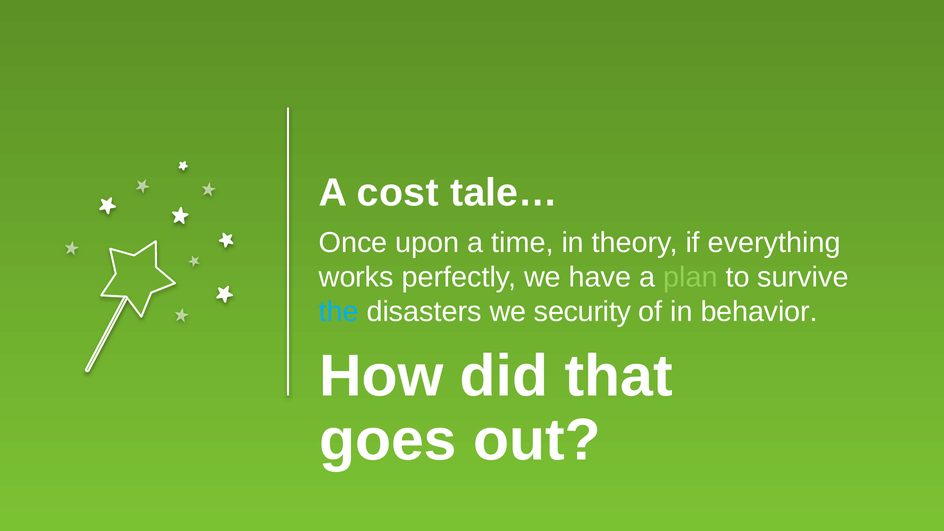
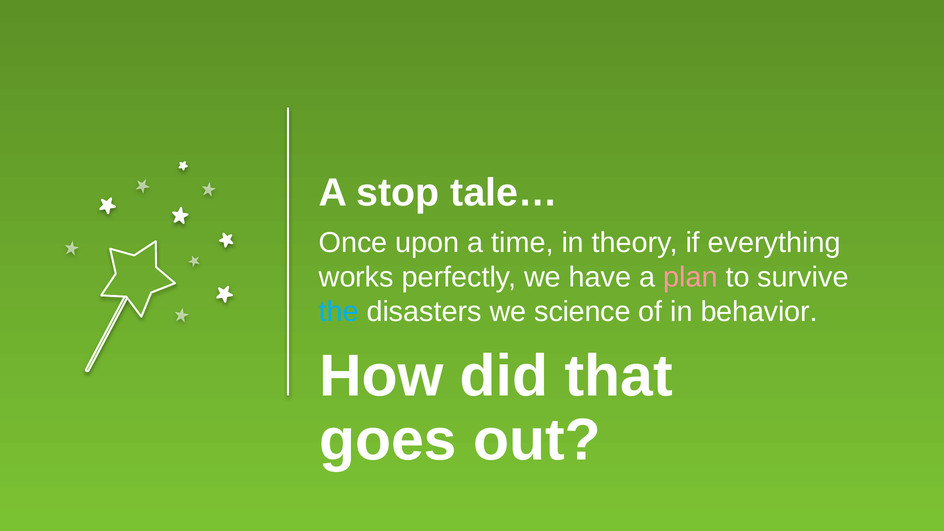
cost: cost -> stop (398, 193)
plan colour: light green -> pink (690, 277)
security: security -> science (583, 312)
